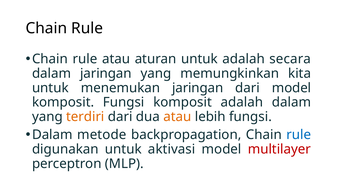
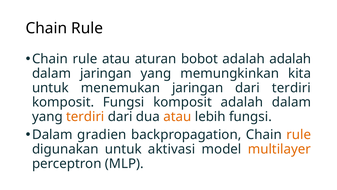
aturan untuk: untuk -> bobot (199, 59)
adalah secara: secara -> adalah (290, 59)
dari model: model -> terdiri (291, 88)
metode: metode -> gradien (102, 134)
rule colour: blue -> orange (299, 134)
multilayer colour: red -> orange (279, 149)
